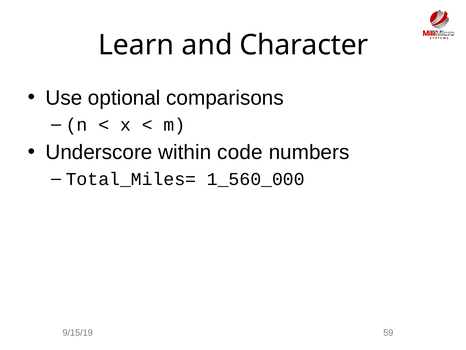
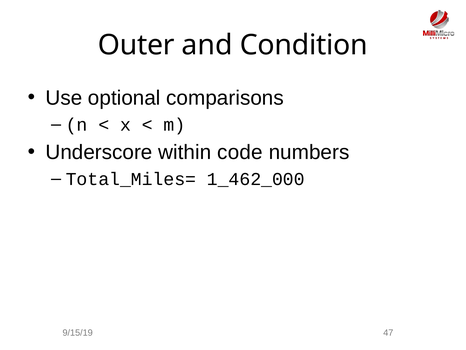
Learn: Learn -> Outer (136, 45)
Character: Character -> Condition (304, 45)
1_560_000: 1_560_000 -> 1_462_000 (256, 179)
59: 59 -> 47 (388, 332)
